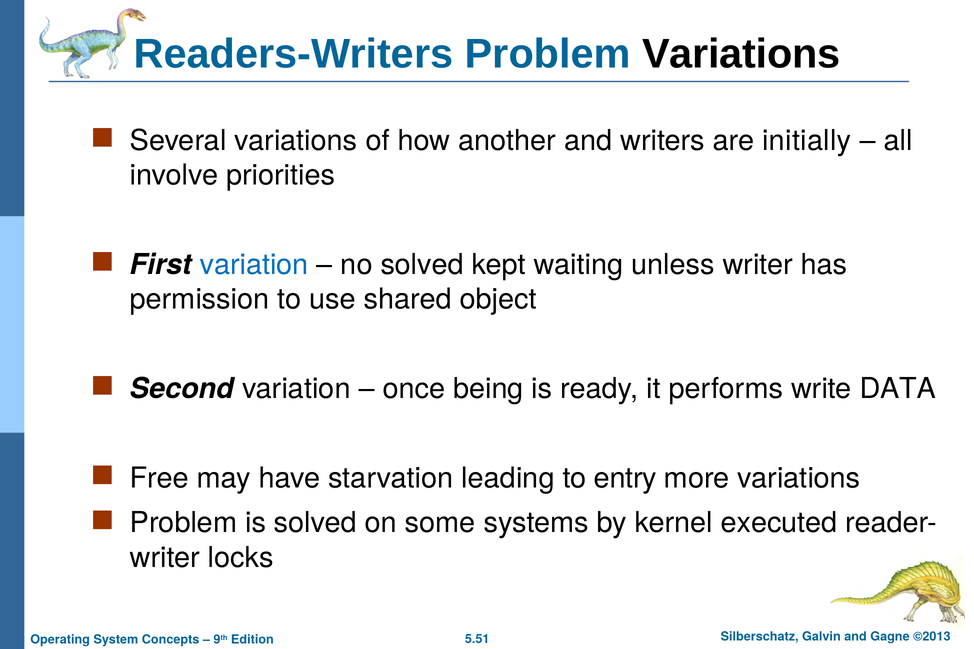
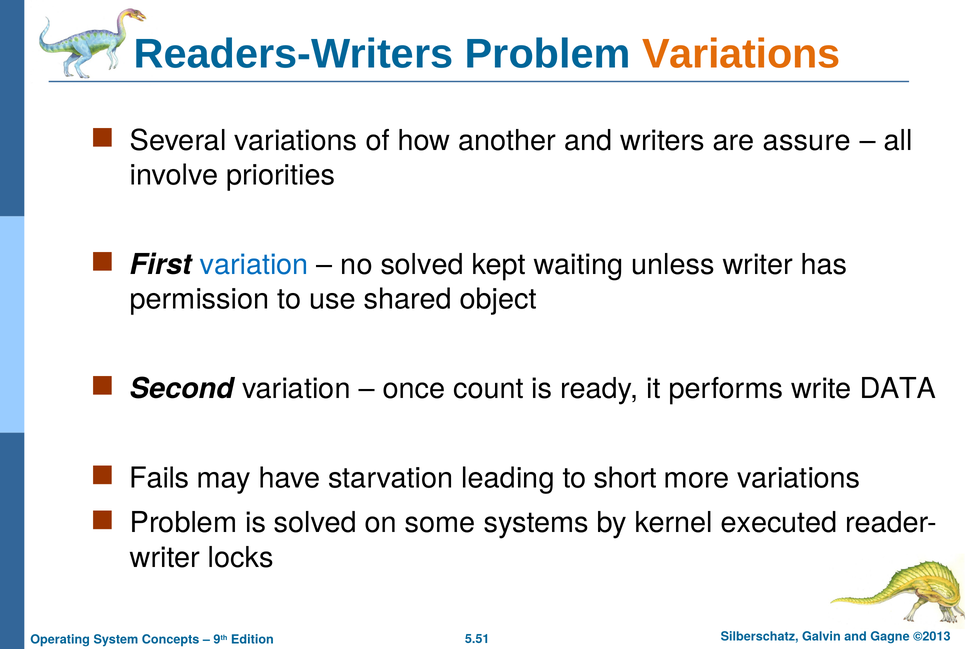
Variations colour: black -> orange (741, 54)
initially: initially -> assure (807, 141)
being: being -> count (488, 389)
Free: Free -> Fails (159, 478)
entry: entry -> short (625, 478)
